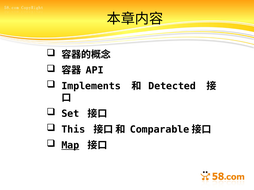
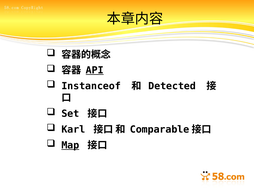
API underline: none -> present (95, 71)
Implements: Implements -> Instanceof (91, 86)
This: This -> Karl (73, 130)
